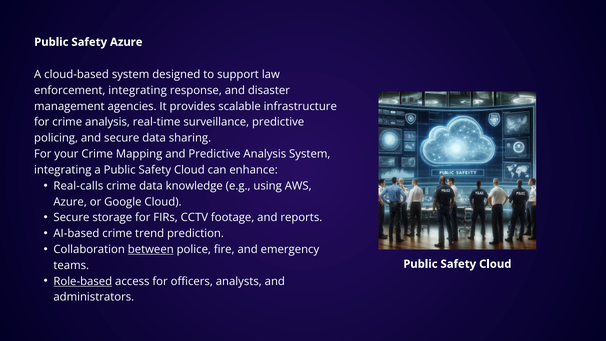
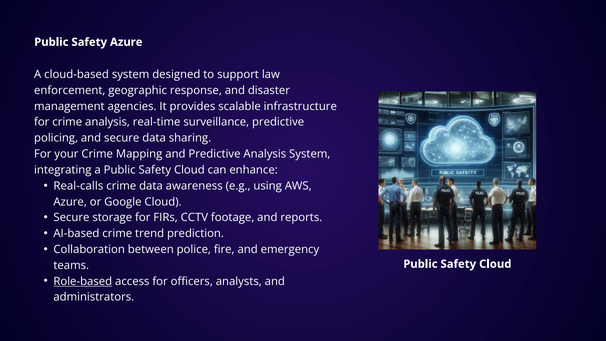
enforcement integrating: integrating -> geographic (138, 90)
knowledge: knowledge -> awareness (194, 186)
between underline: present -> none (151, 249)
